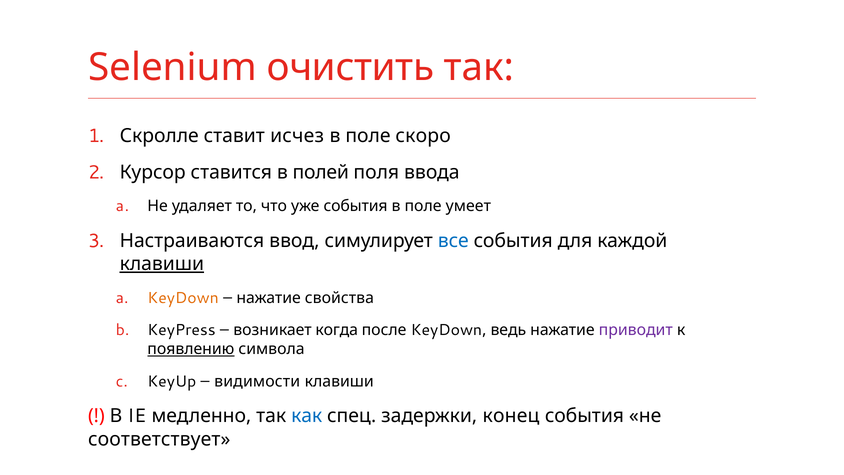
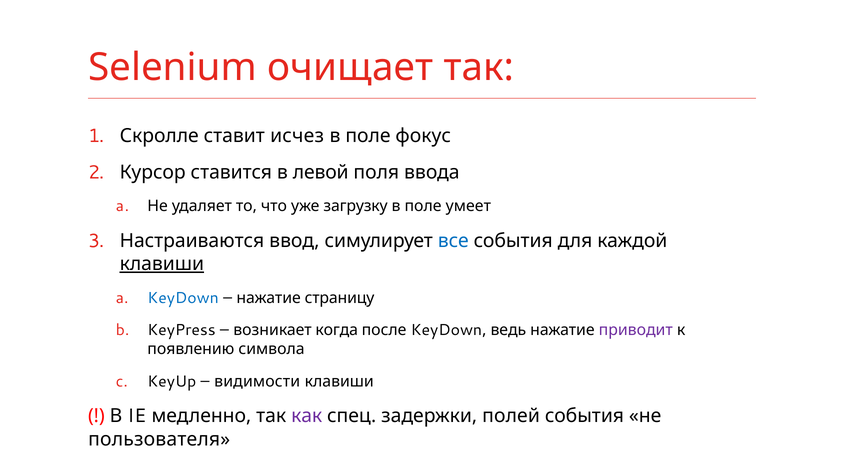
очистить: очистить -> очищает (350, 67)
скоро: скоро -> фокус (423, 136)
полей: полей -> левой (321, 172)
уже события: события -> загрузку (356, 206)
KeyDown colour: orange -> blue (183, 298)
свойства: свойства -> страницу (340, 298)
появлению underline: present -> none (191, 349)
как colour: blue -> purple (307, 416)
конец: конец -> полей (511, 416)
соответствует: соответствует -> пользователя (159, 439)
